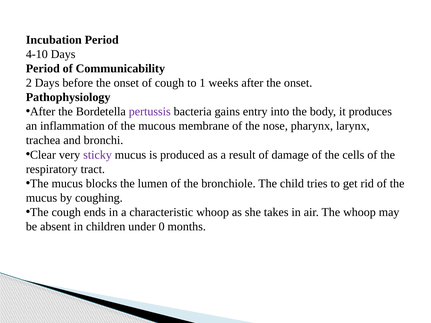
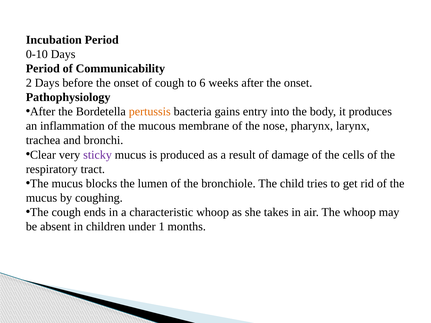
4-10: 4-10 -> 0-10 (37, 54)
1: 1 -> 6 (202, 83)
pertussis colour: purple -> orange (150, 112)
0: 0 -> 1 (162, 227)
